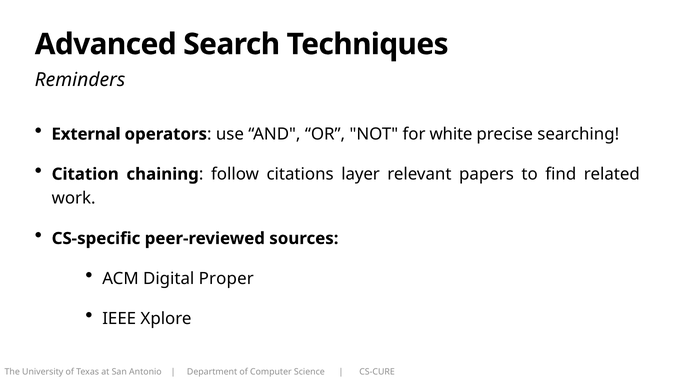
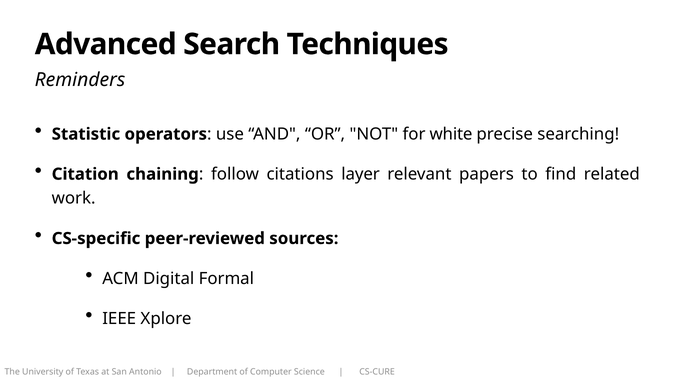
External: External -> Statistic (86, 134)
Proper: Proper -> Formal (226, 279)
